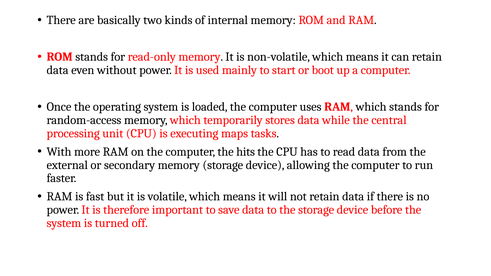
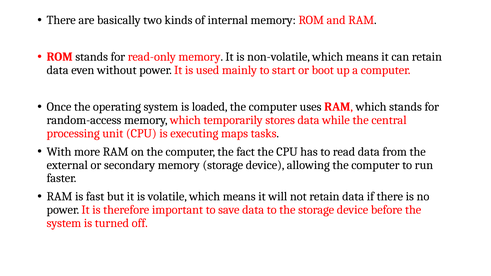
hits: hits -> fact (246, 152)
